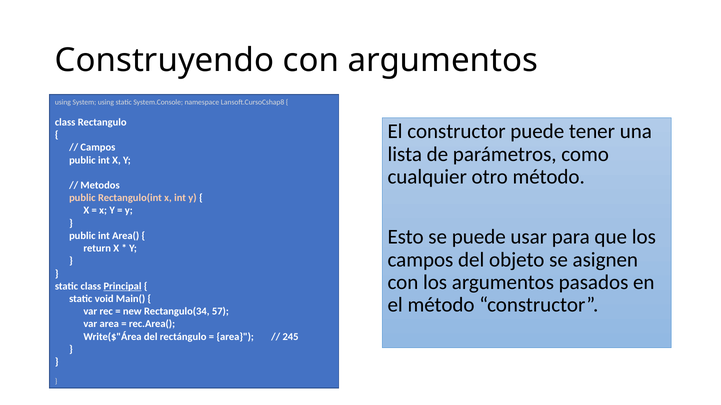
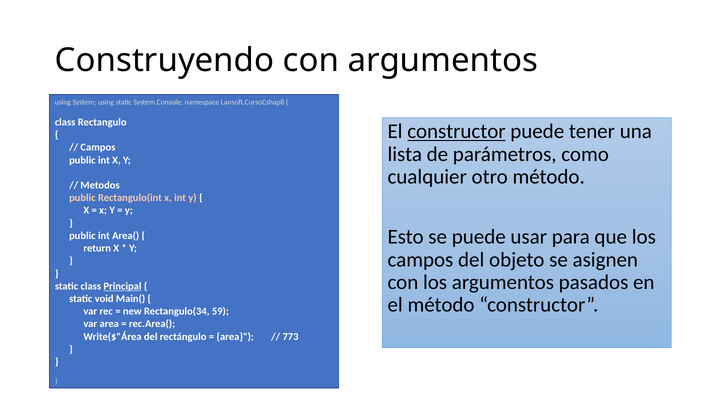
constructor underline: none -> present (456, 132)
57: 57 -> 59 (220, 312)
245: 245 -> 773 (291, 337)
